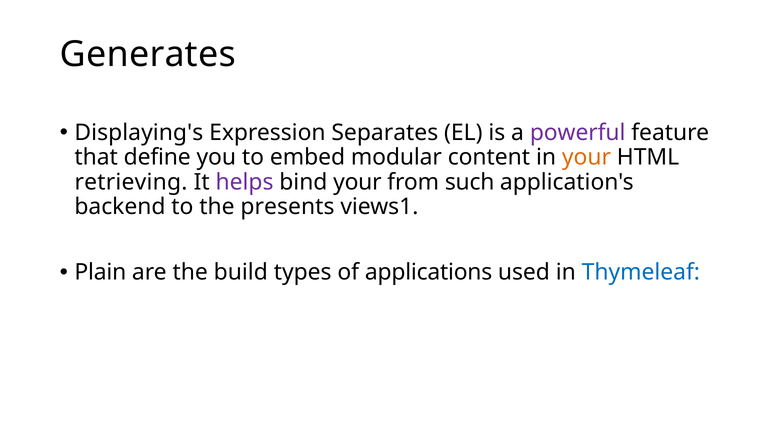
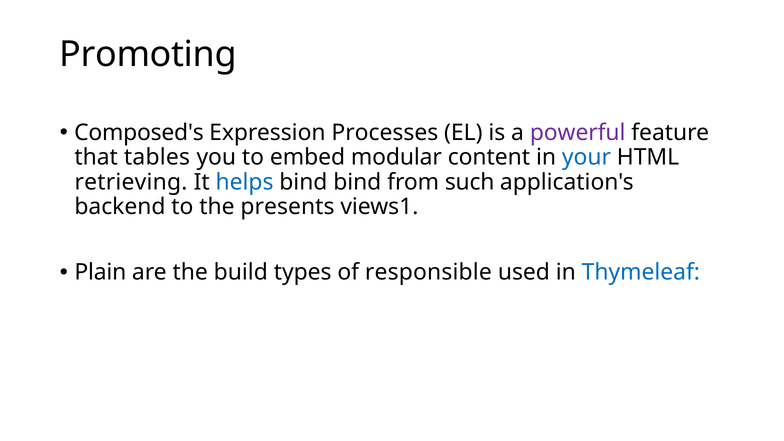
Generates: Generates -> Promoting (148, 54)
Displaying's: Displaying's -> Composed's (139, 133)
Separates: Separates -> Processes (385, 133)
define: define -> tables (157, 157)
your colour: orange -> blue (586, 157)
helps colour: purple -> blue (245, 182)
bind your: your -> bind (357, 182)
applications: applications -> responsible (428, 272)
